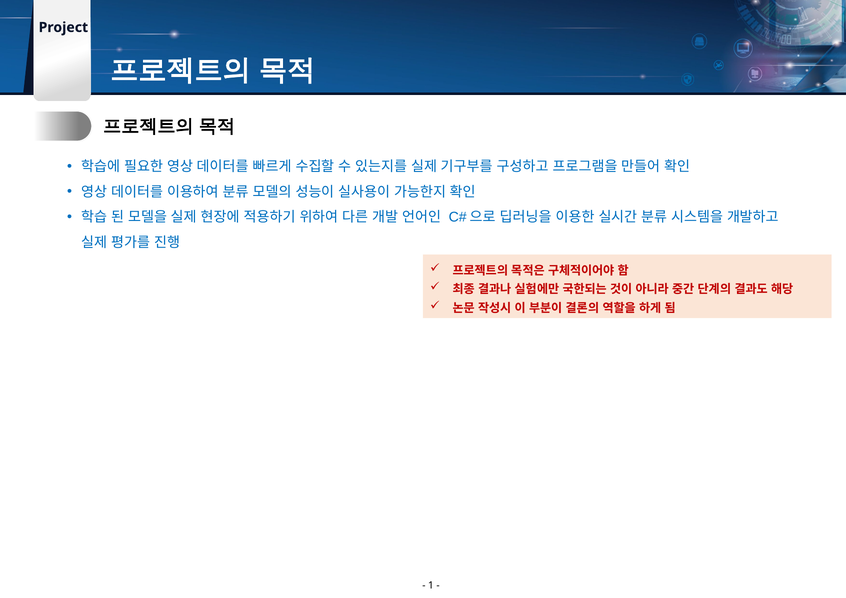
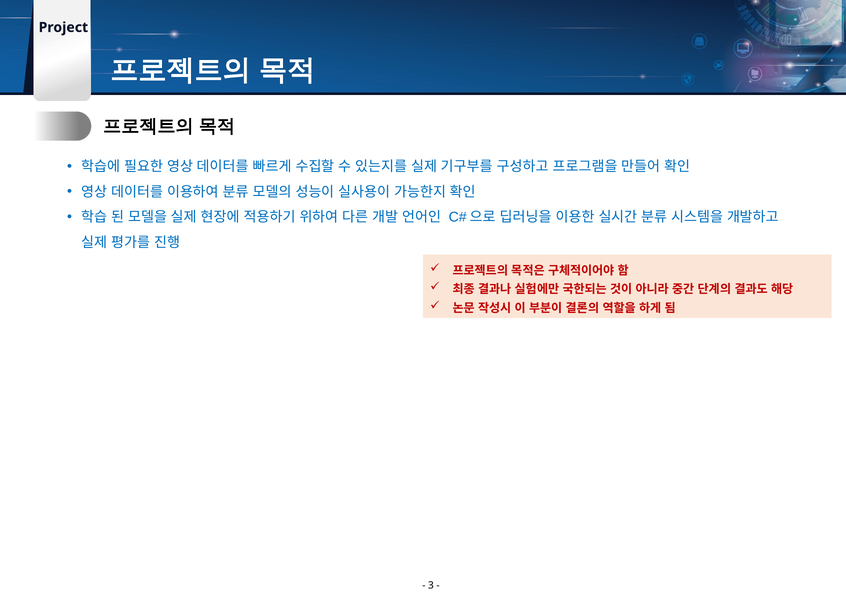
1: 1 -> 3 (431, 585)
